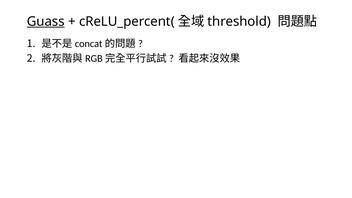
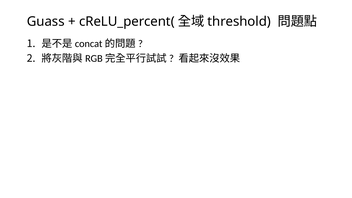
Guass underline: present -> none (46, 22)
